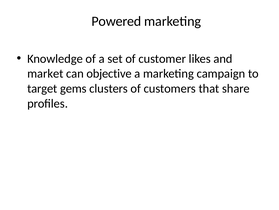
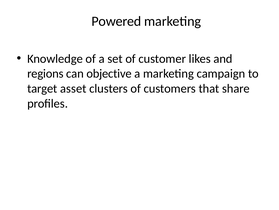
market: market -> regions (45, 73)
gems: gems -> asset (73, 88)
